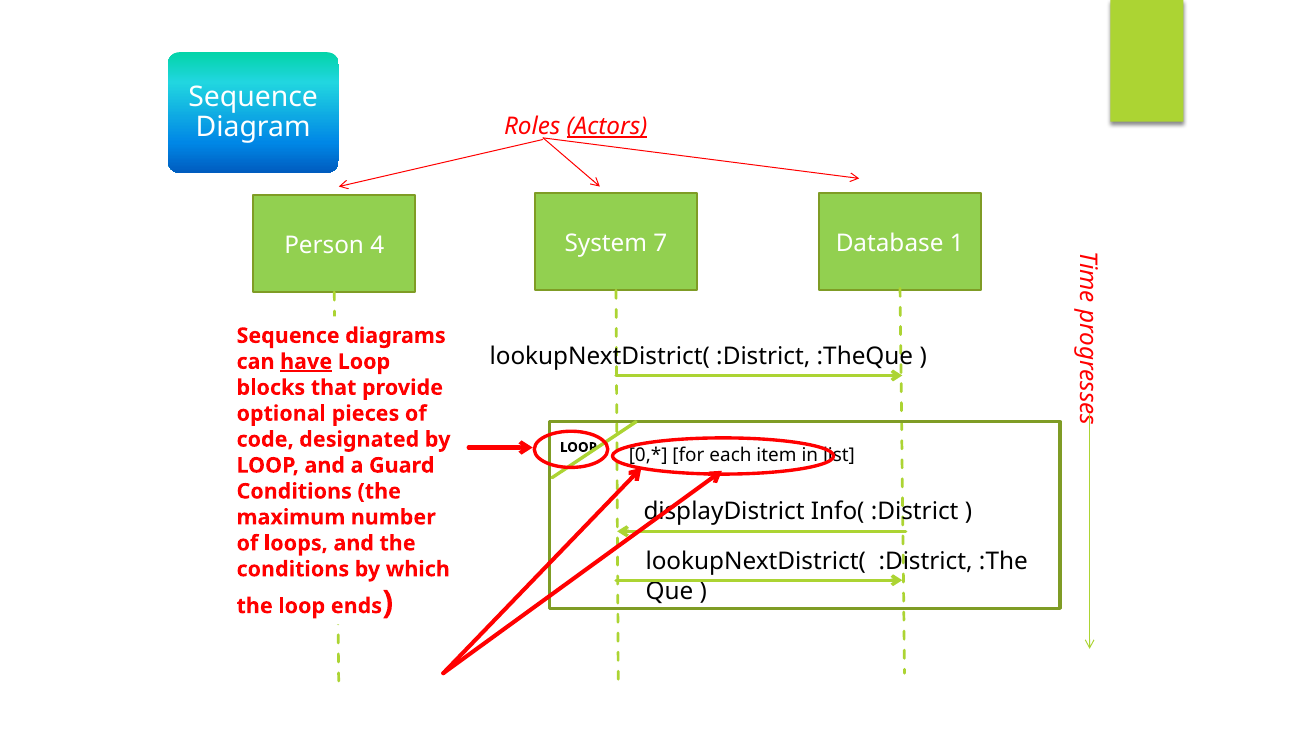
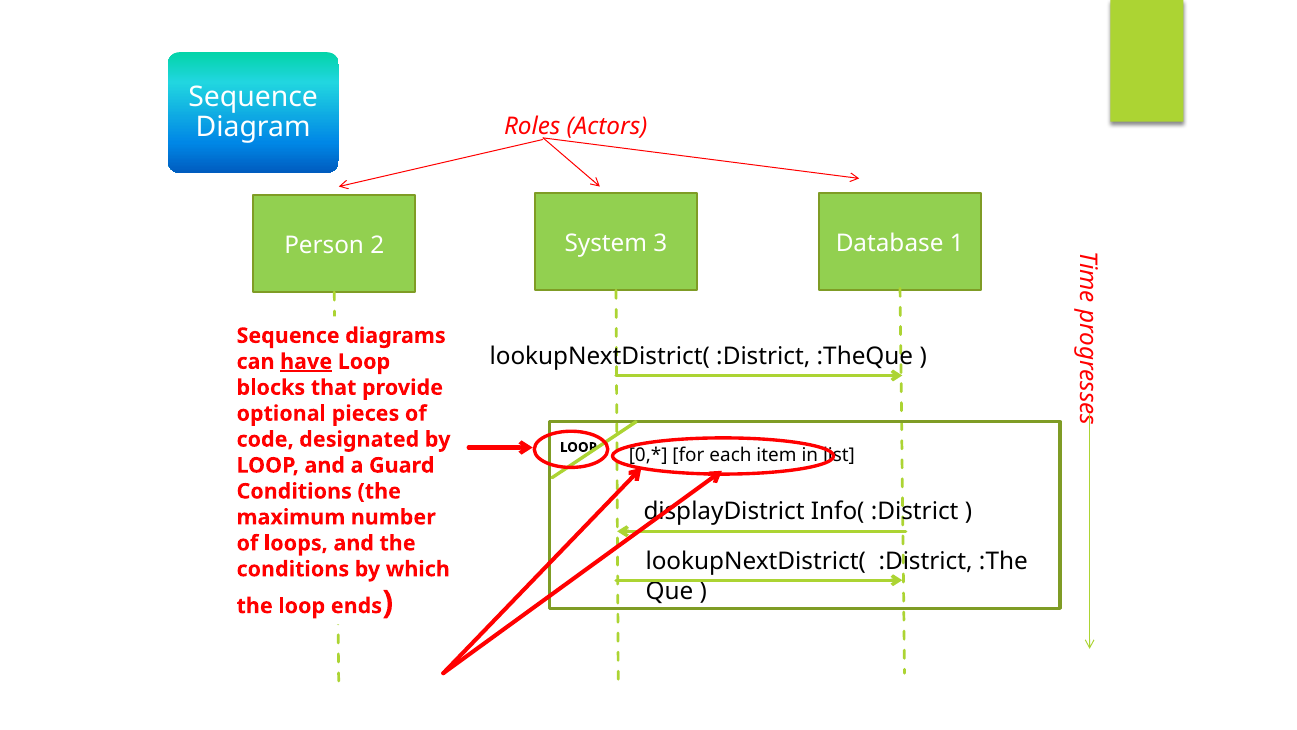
Actors underline: present -> none (607, 126)
4: 4 -> 2 (377, 245)
7: 7 -> 3 (660, 243)
